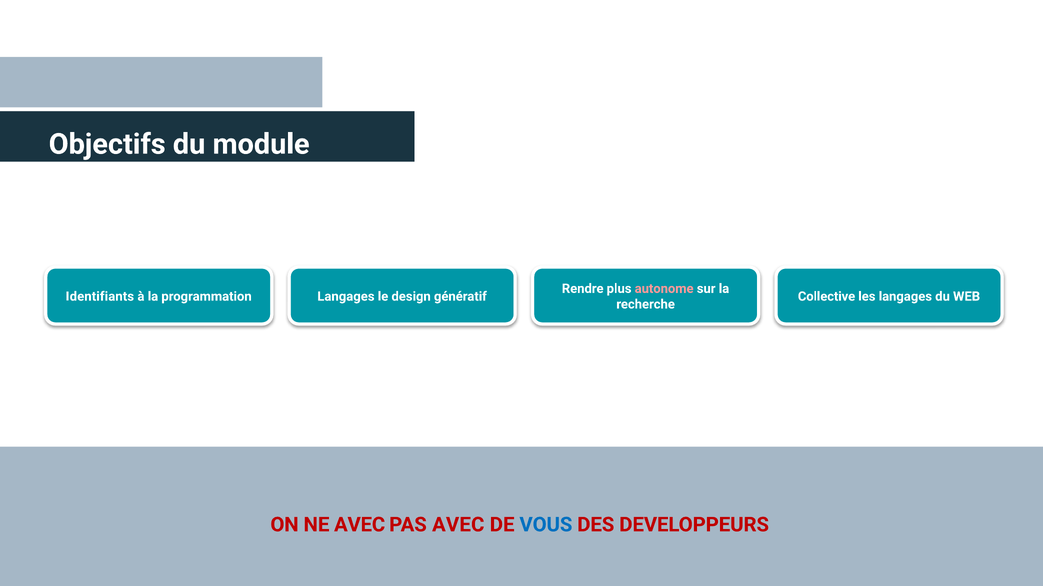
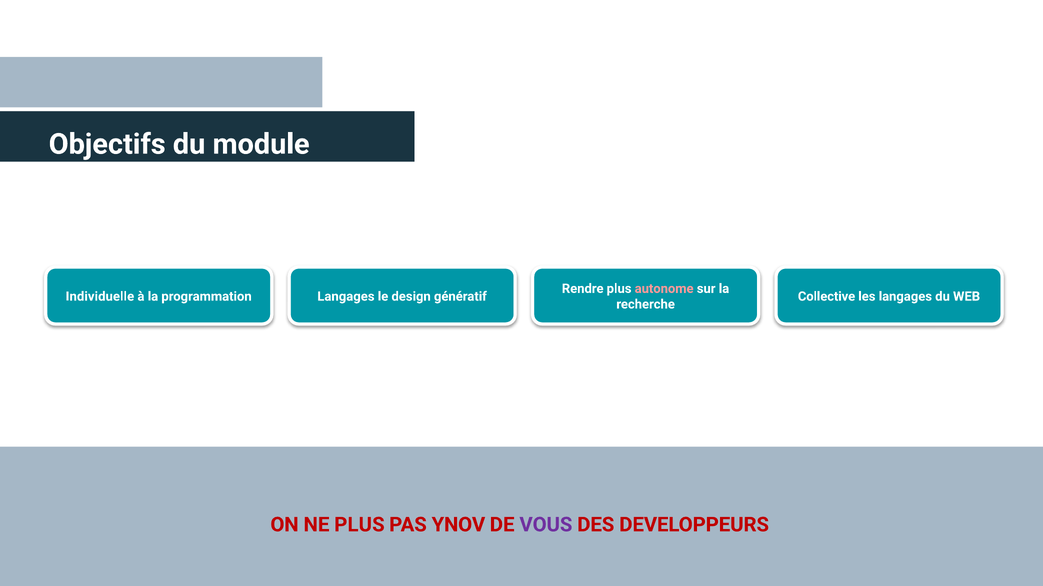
Identifiants: Identifiants -> Individuelle (100, 297)
NE AVEC: AVEC -> PLUS (359, 525)
PAS AVEC: AVEC -> YNOV (458, 525)
VOUS colour: blue -> purple (546, 525)
